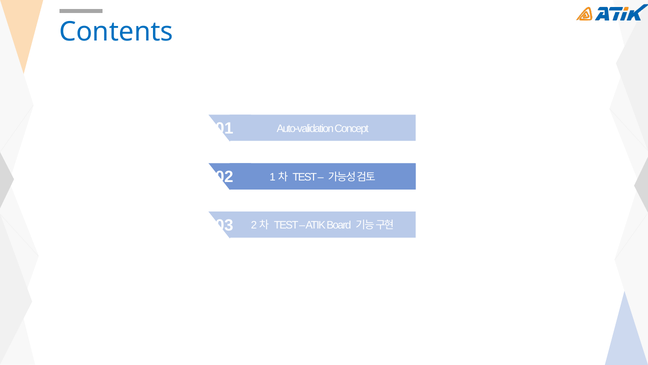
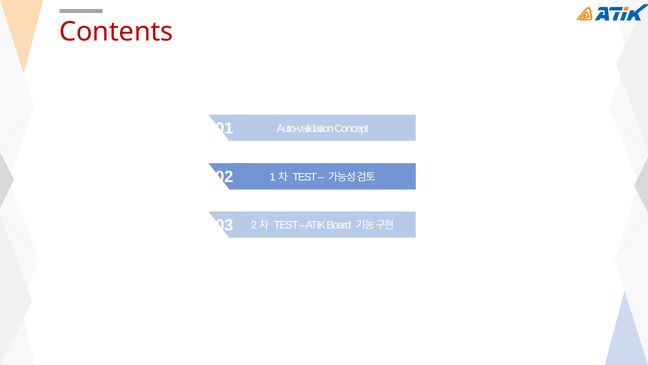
Contents colour: blue -> red (116, 32)
